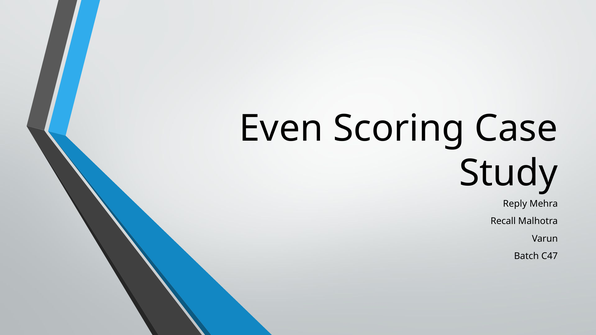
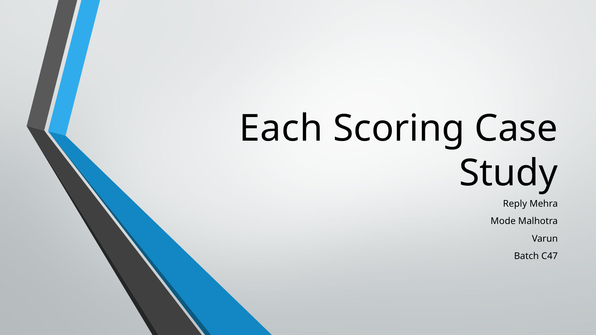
Even: Even -> Each (281, 129)
Recall: Recall -> Mode (503, 221)
